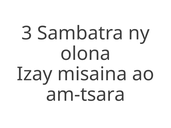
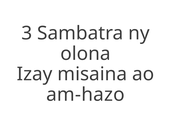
am-tsara: am-tsara -> am-hazo (85, 95)
